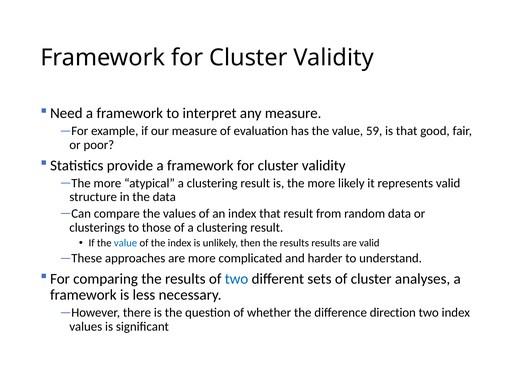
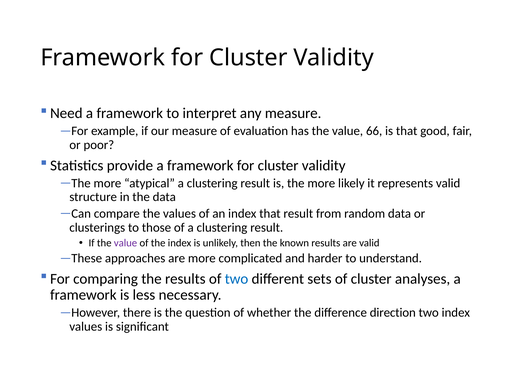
59: 59 -> 66 (374, 131)
value colour: blue -> purple (126, 243)
then the results: results -> known (294, 243)
